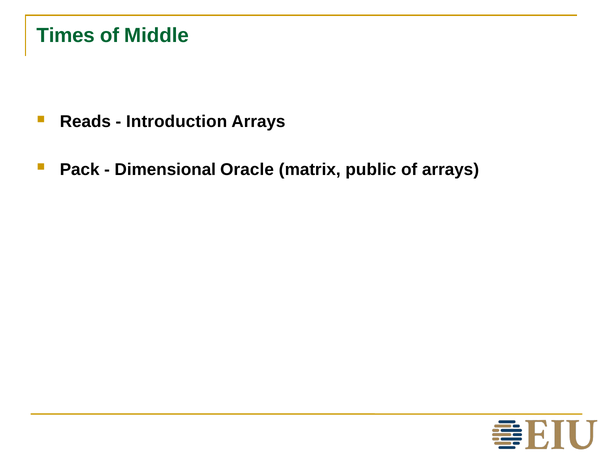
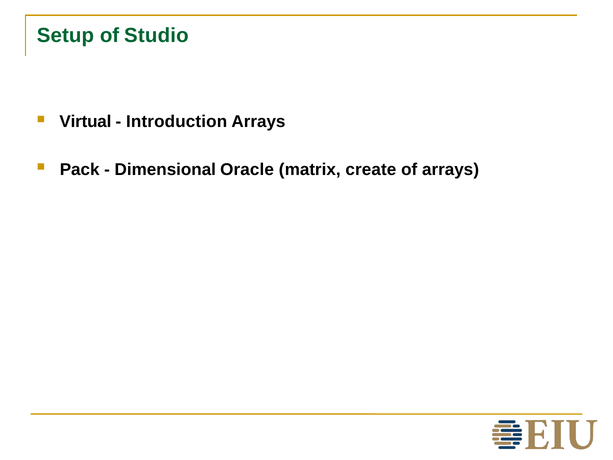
Times: Times -> Setup (65, 35)
Middle: Middle -> Studio (156, 35)
Reads: Reads -> Virtual (85, 122)
public: public -> create (371, 169)
